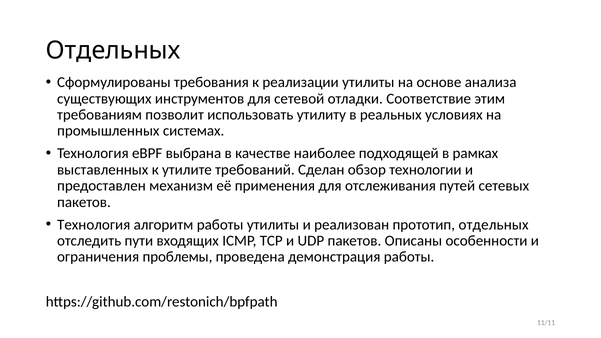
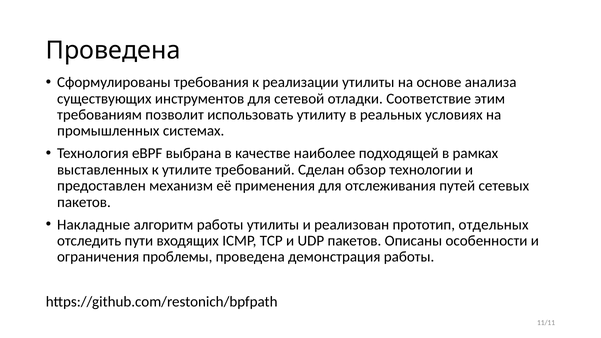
Отдельных: Отдельных -> Проведена (113, 50)
Технология: Технология -> Накладные (94, 225)
